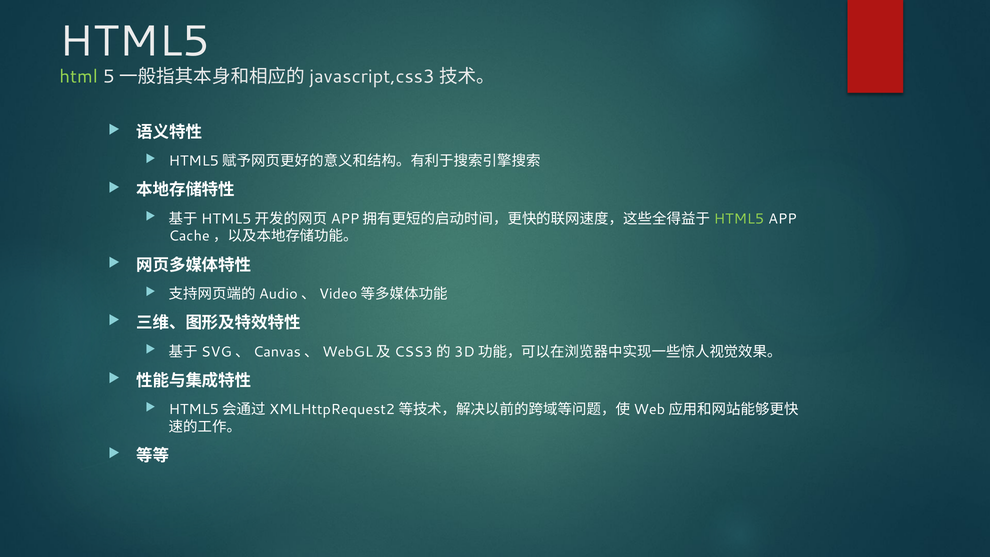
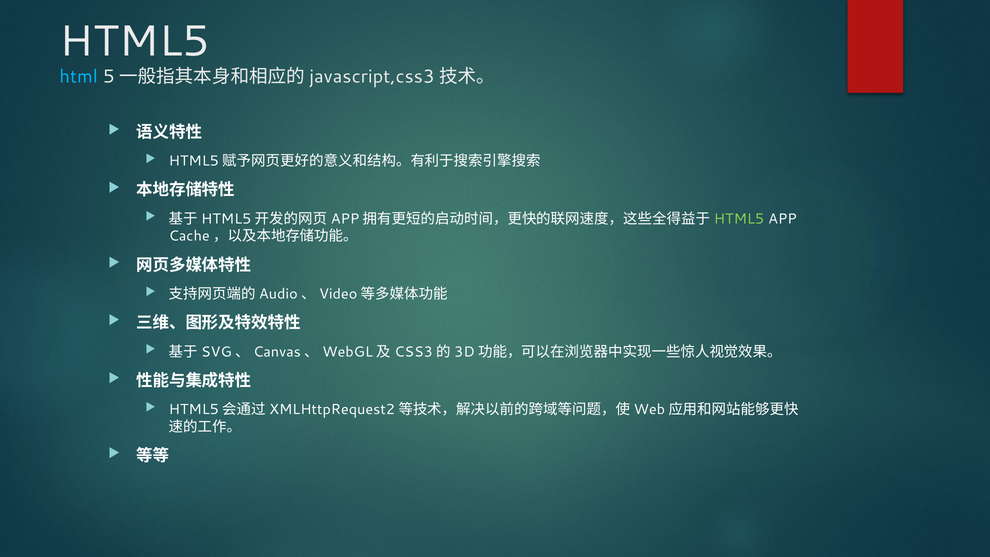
html colour: light green -> light blue (79, 77)
